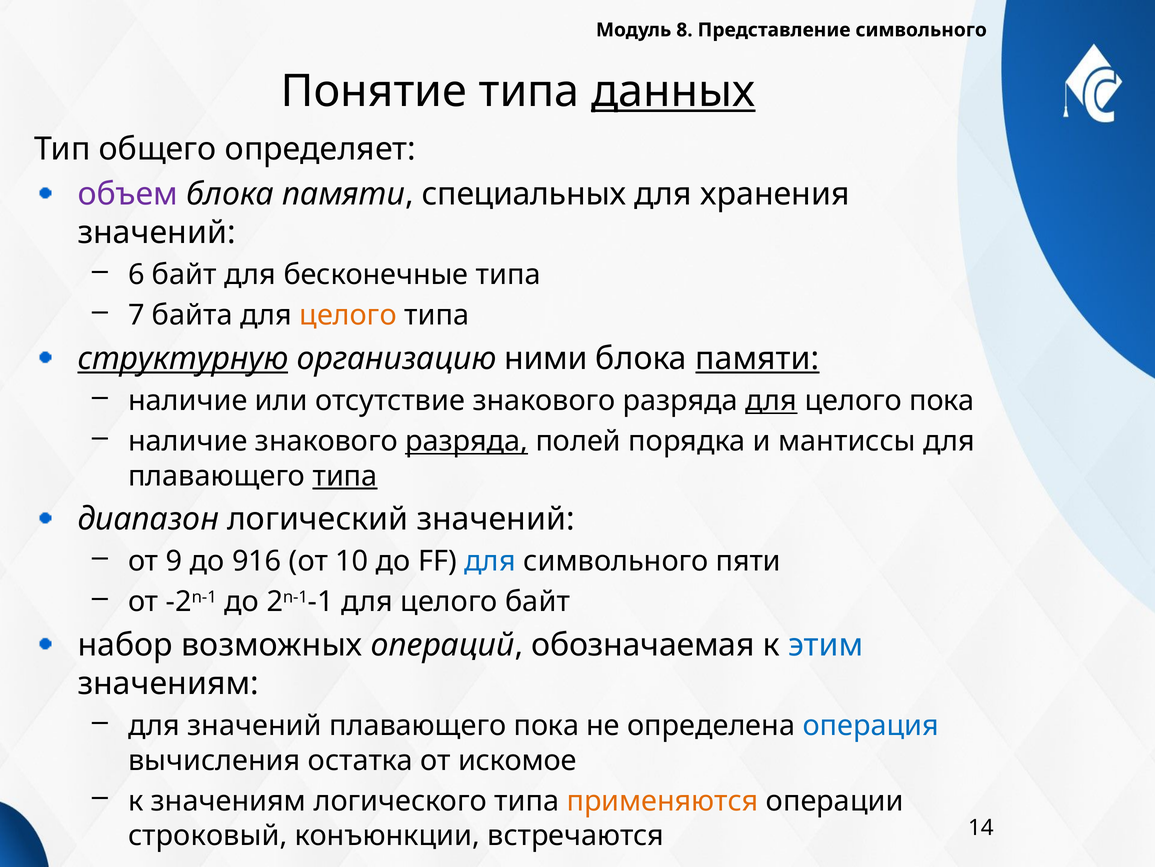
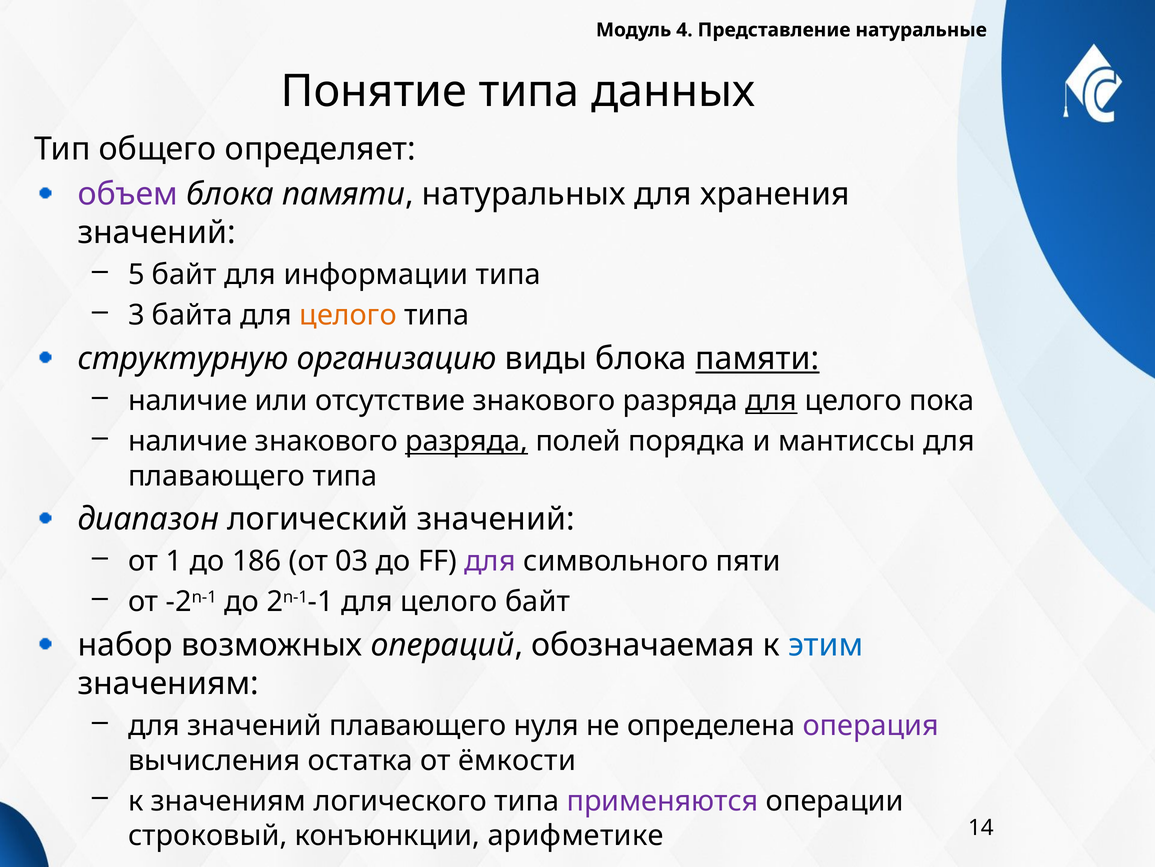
8: 8 -> 4 (684, 30)
Представление символьного: символьного -> натуральные (921, 30)
данных underline: present -> none (673, 91)
специальных: специальных -> натуральных (524, 194)
6: 6 -> 5 (136, 275)
бесконечные: бесконечные -> информации (376, 275)
7: 7 -> 3 (136, 315)
структурную underline: present -> none (183, 358)
ними: ними -> виды (546, 358)
типа underline: present -> none (345, 476)
9: 9 -> 1 (174, 561)
916: 916 -> 186 (257, 561)
10: 10 -> 03 (352, 561)
для colour: blue -> purple (490, 561)
плавающего пока: пока -> нуля (546, 725)
операция colour: blue -> purple (871, 725)
искомое: искомое -> ёмкости (517, 760)
применяются colour: orange -> purple (663, 800)
встречаются: встречаются -> арифметике (576, 835)
